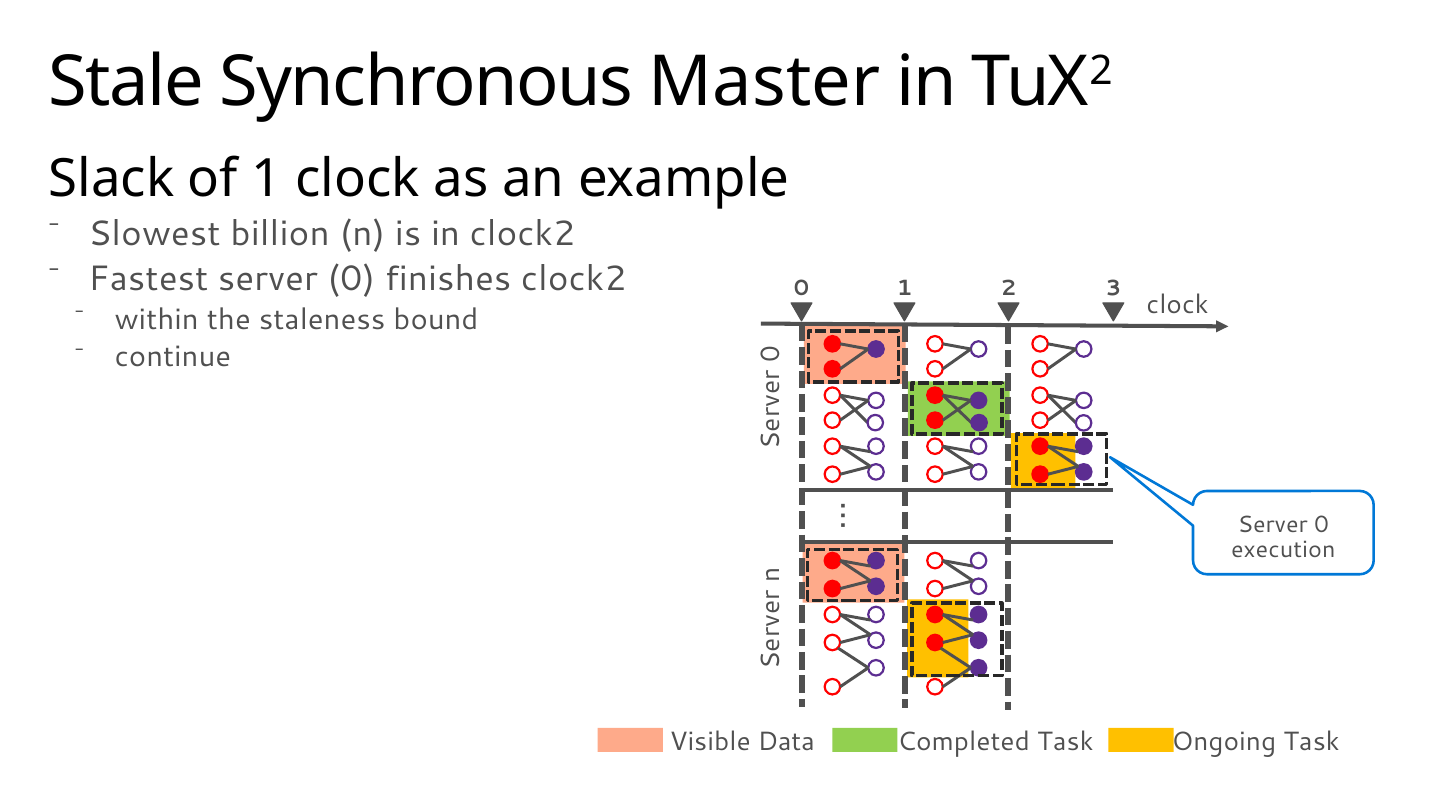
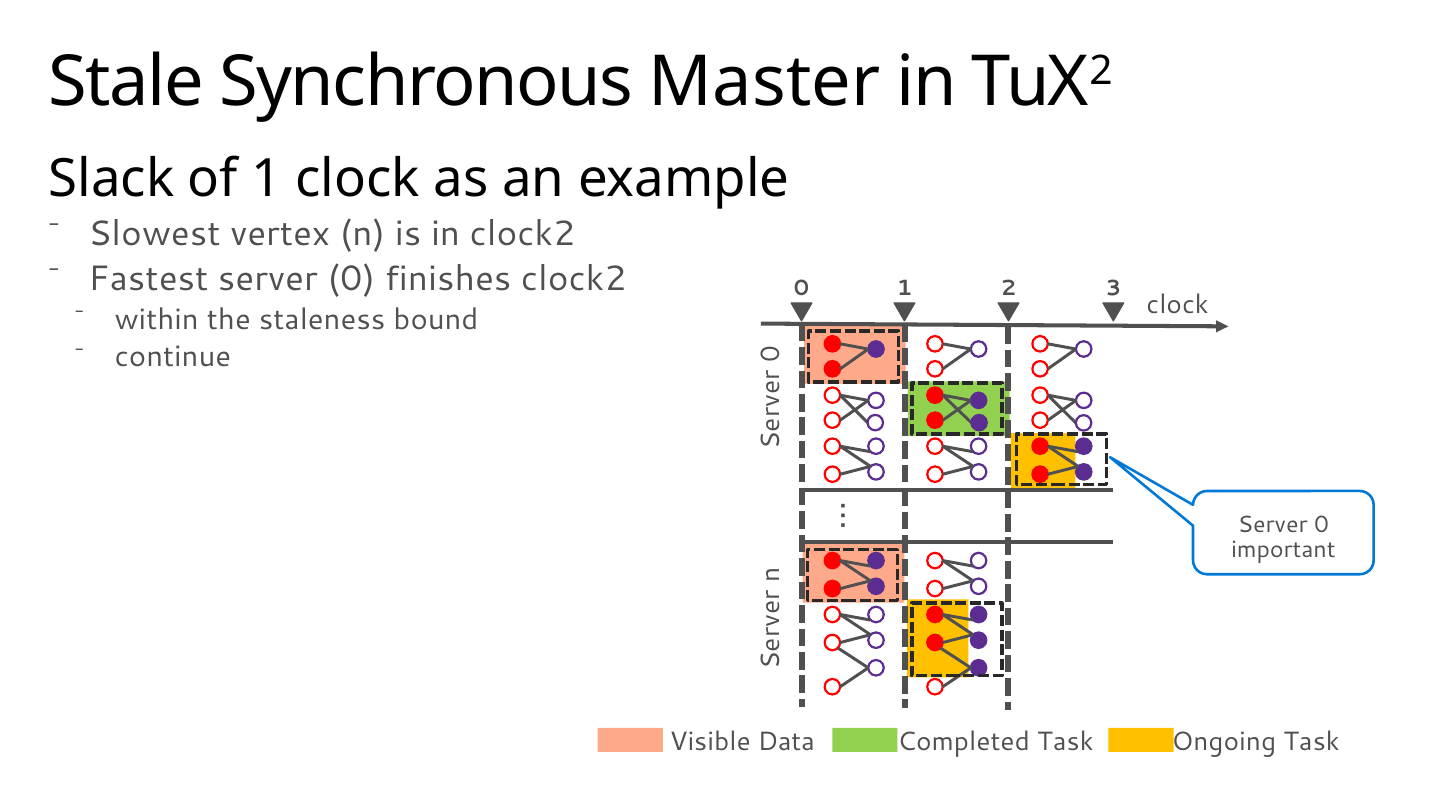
billion: billion -> vertex (280, 233)
execution: execution -> important (1283, 549)
